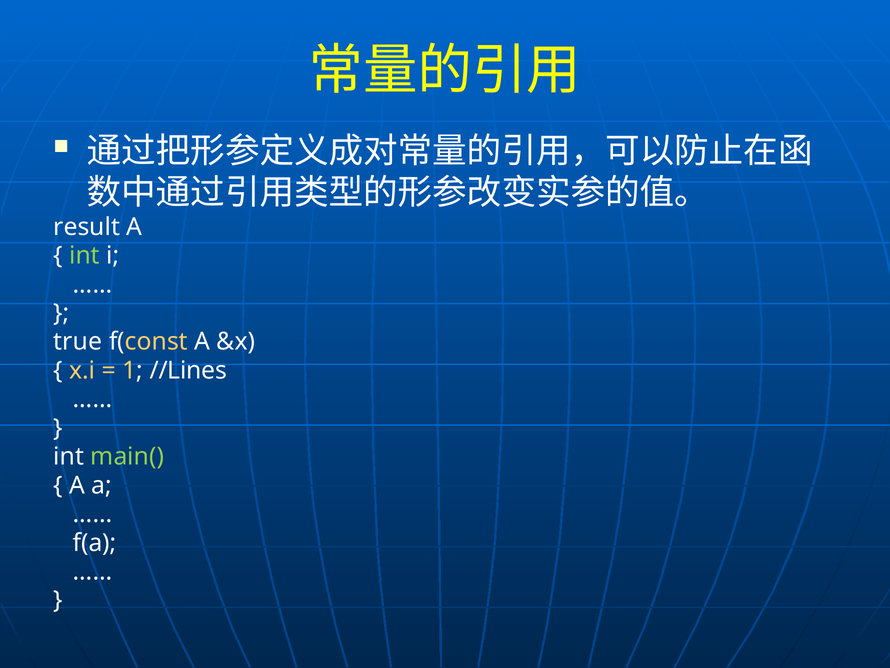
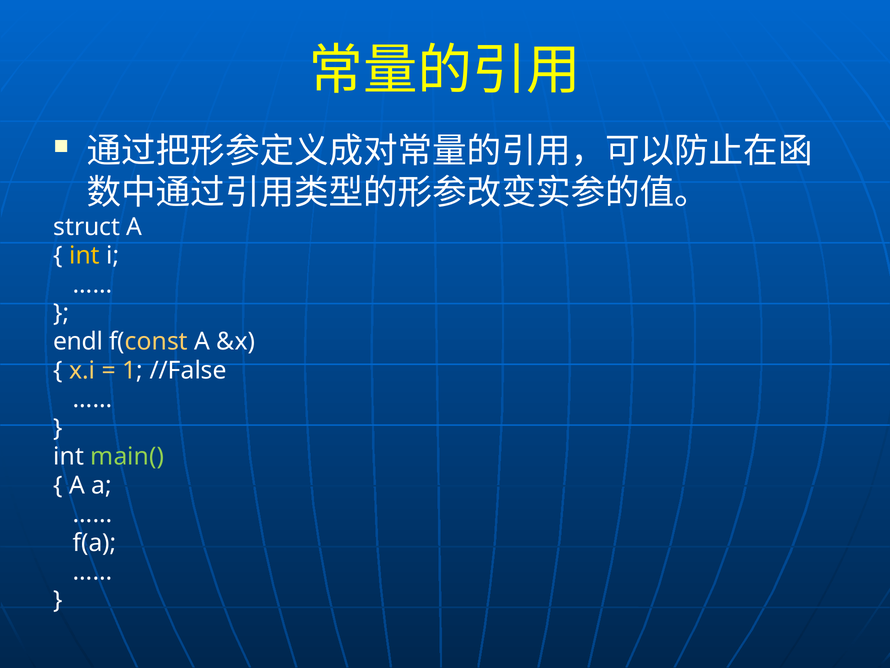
result: result -> struct (87, 227)
int colour: light green -> yellow (84, 255)
true: true -> endl (78, 342)
//Lines: //Lines -> //False (188, 370)
